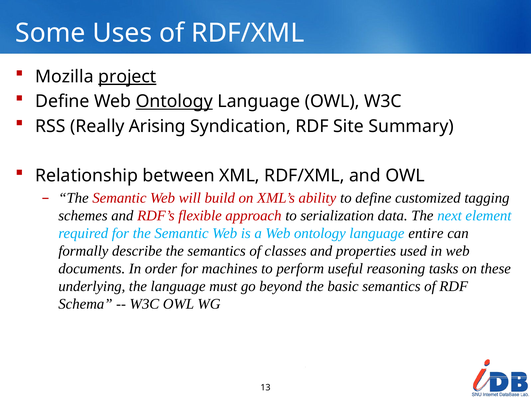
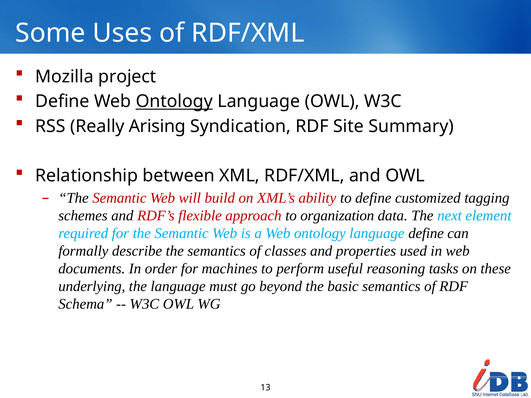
project underline: present -> none (127, 77)
serialization: serialization -> organization (337, 216)
language entire: entire -> define (426, 233)
